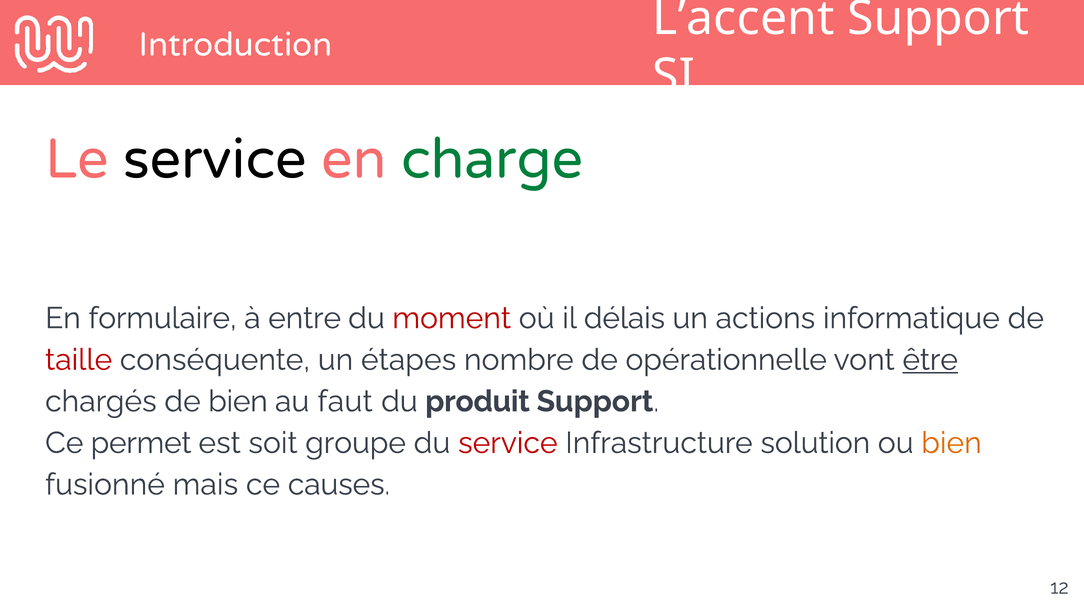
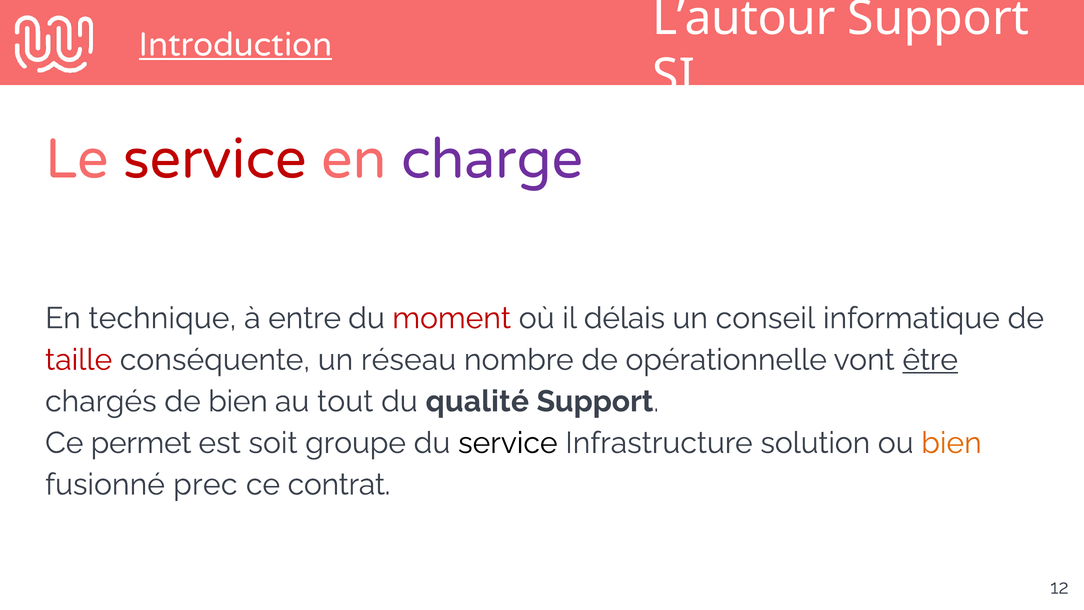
L’accent: L’accent -> L’autour (744, 18)
Introduction underline: none -> present (236, 45)
service colour: black -> red (215, 159)
charge colour: green -> purple (492, 159)
formulaire: formulaire -> technique (162, 318)
actions: actions -> conseil (765, 318)
étapes: étapes -> réseau (409, 360)
faut: faut -> tout (345, 401)
produit: produit -> qualité (477, 401)
service colour: red -> black (508, 443)
mais: mais -> prec (205, 484)
causes: causes -> contrat (339, 484)
